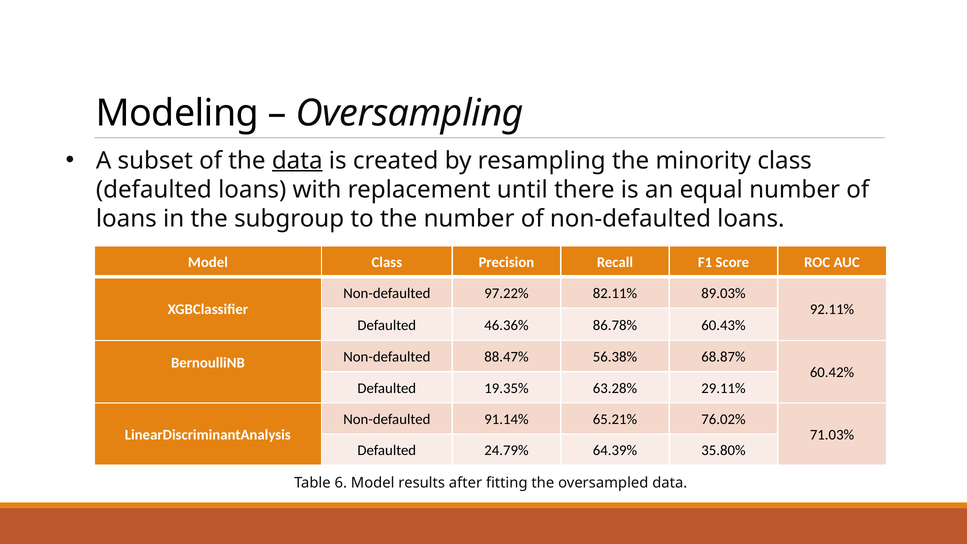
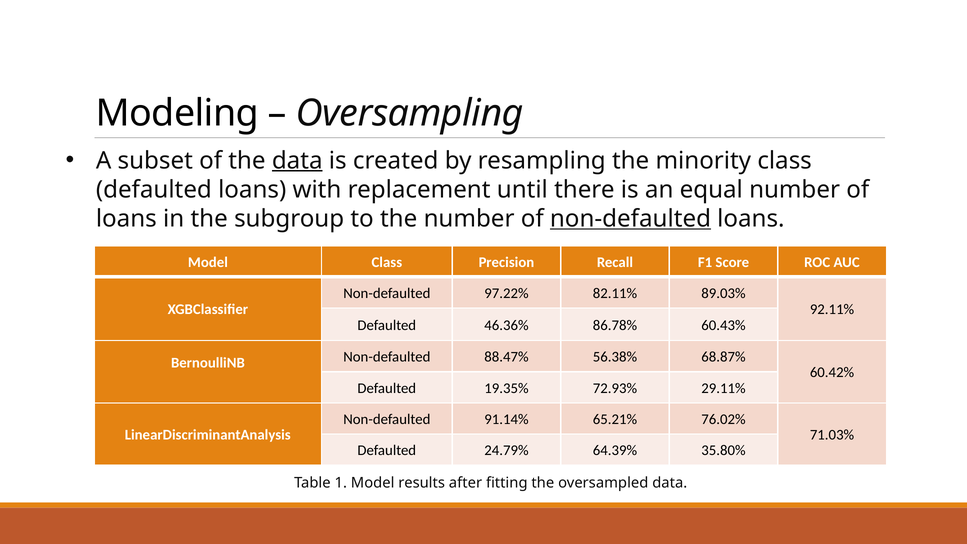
non-defaulted underline: none -> present (630, 219)
63.28%: 63.28% -> 72.93% (615, 388)
6: 6 -> 1 (341, 483)
